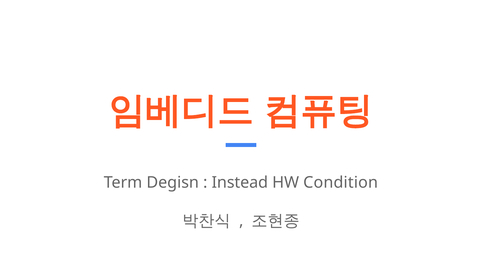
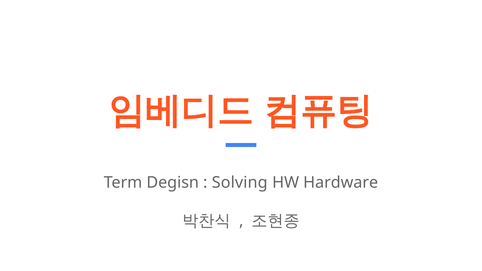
Instead: Instead -> Solving (240, 182)
Condition: Condition -> Hardware (341, 182)
